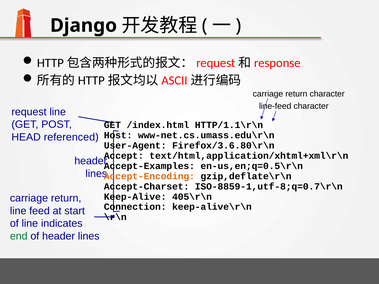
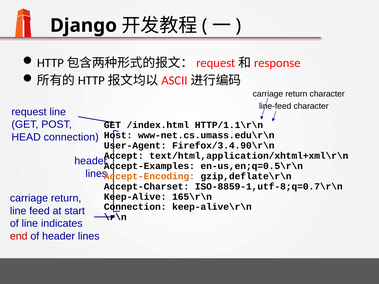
HEAD referenced: referenced -> connection (69, 137)
Firefox/3.6.80\r\n: Firefox/3.6.80\r\n -> Firefox/3.4.90\r\n (223, 146)
405\r\n: 405\r\n -> 165\r\n (192, 197)
end colour: green -> red (19, 236)
